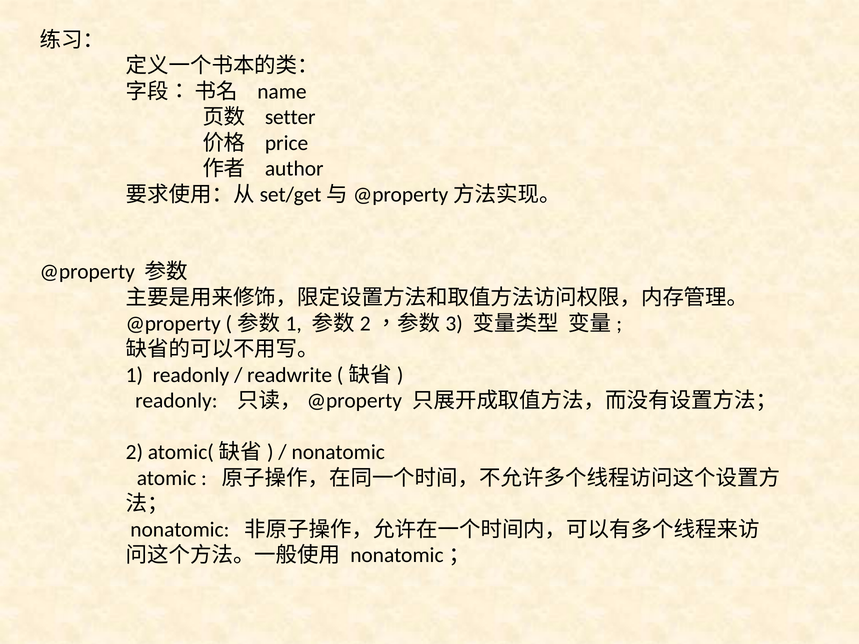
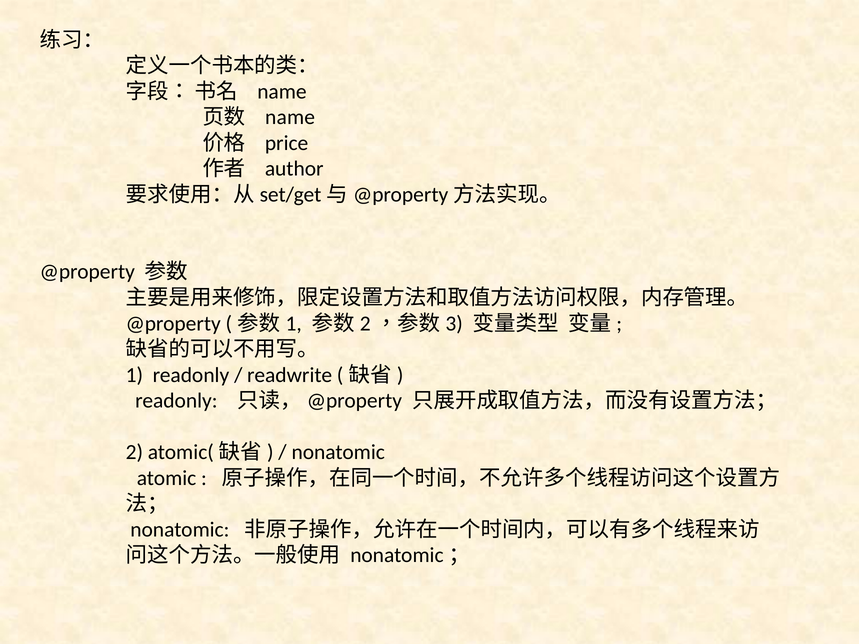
setter: setter -> name (290, 117)
